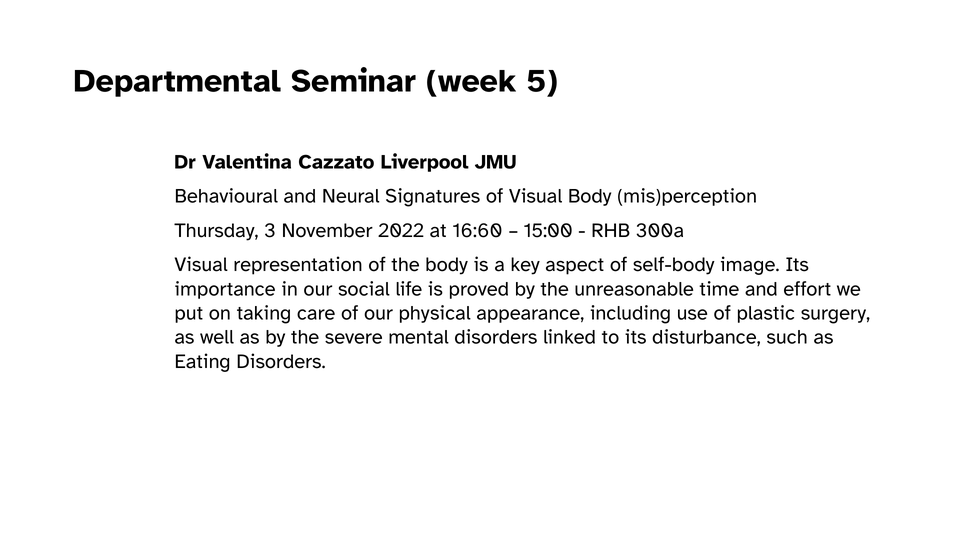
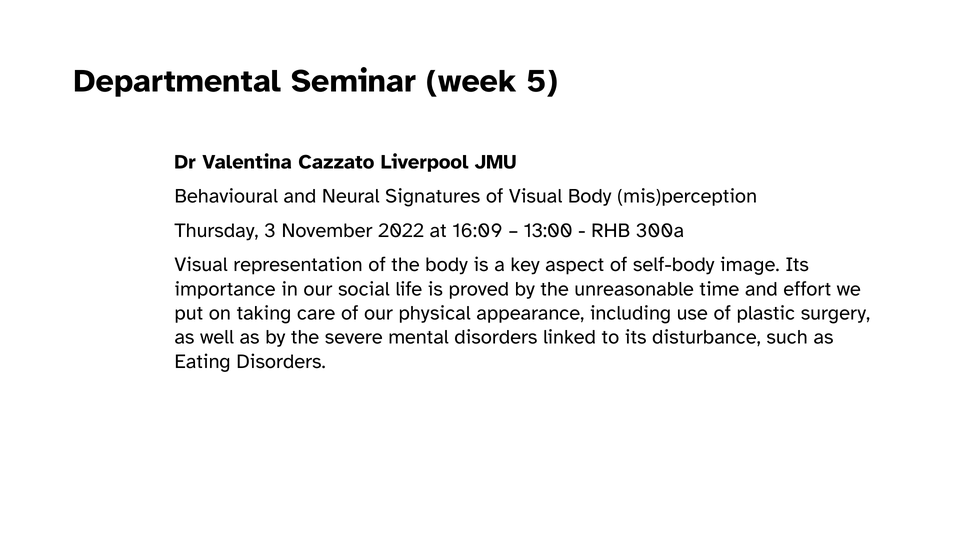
16:60: 16:60 -> 16:09 (478, 230)
15:00: 15:00 -> 13:00 (548, 230)
